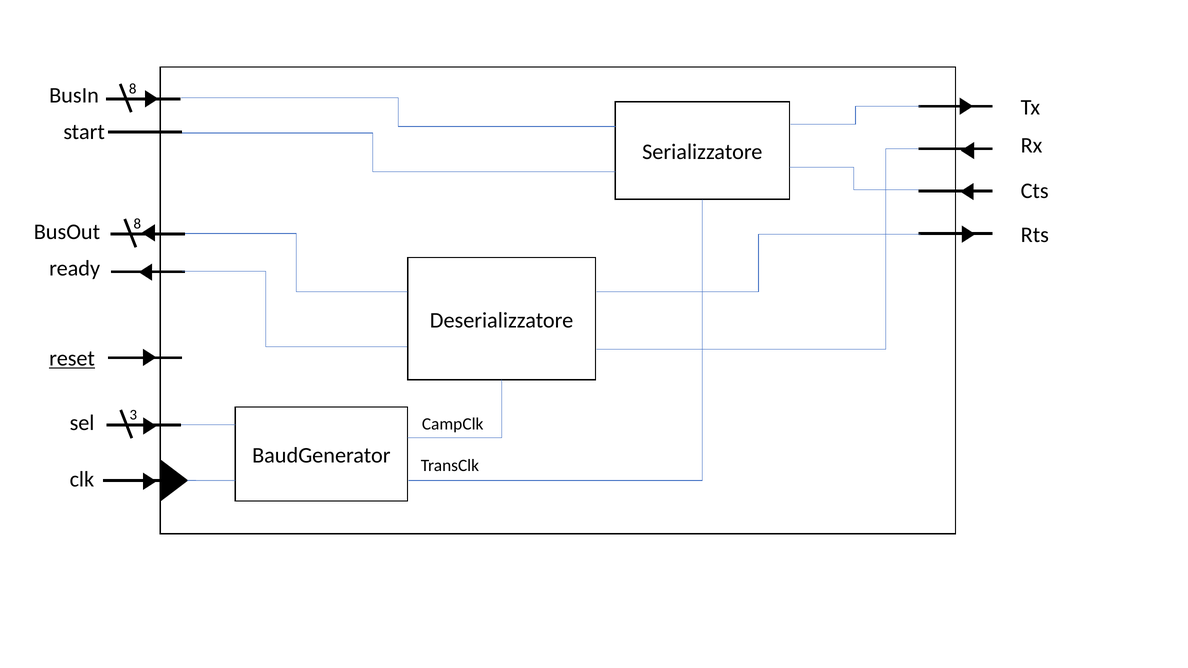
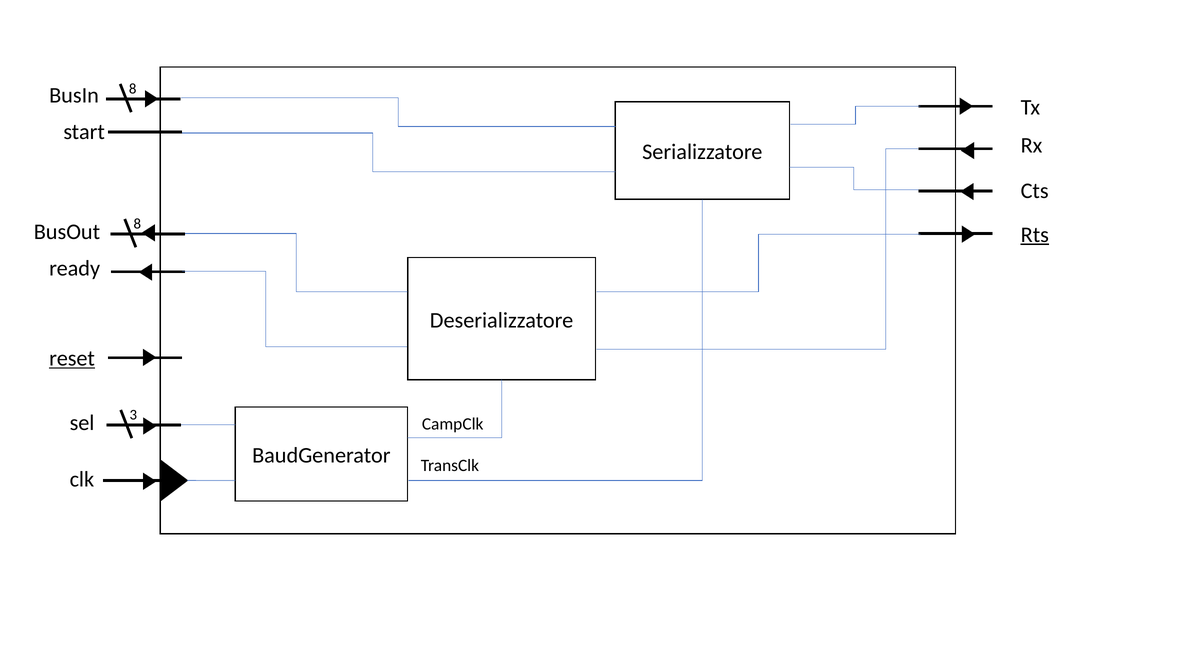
Rts underline: none -> present (1035, 235)
